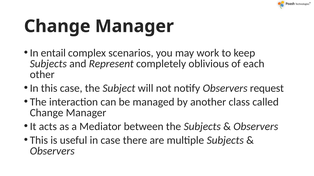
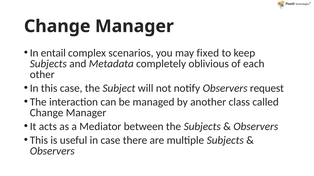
work: work -> fixed (208, 53)
Represent: Represent -> Metadata (111, 64)
